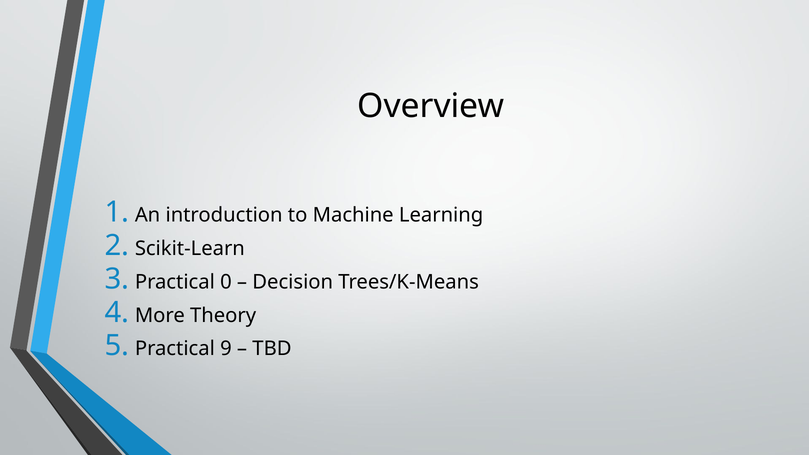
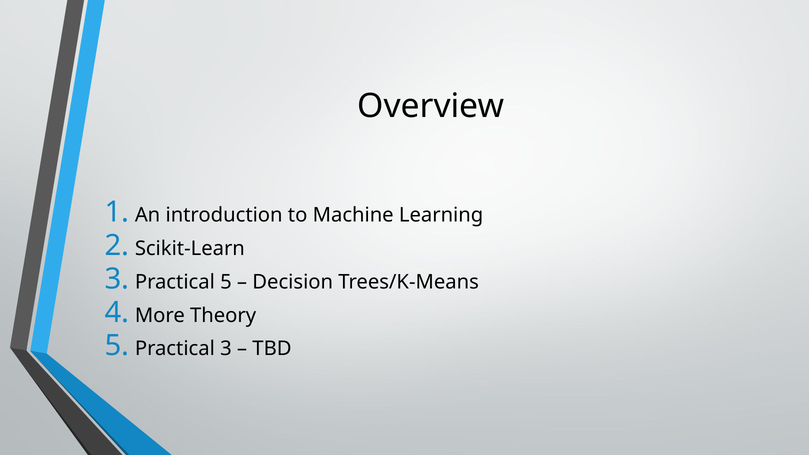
Practical 0: 0 -> 5 (226, 282)
Practical 9: 9 -> 3 (226, 349)
